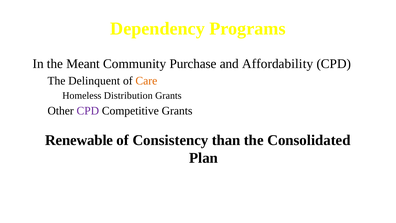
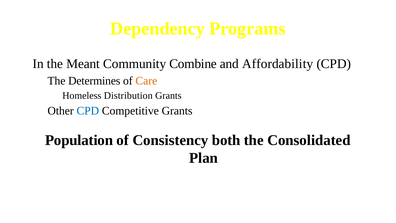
Purchase: Purchase -> Combine (193, 64)
Delinquent: Delinquent -> Determines (94, 81)
CPD colour: purple -> blue (88, 111)
Renewable: Renewable -> Population (79, 140)
than: than -> both (226, 140)
